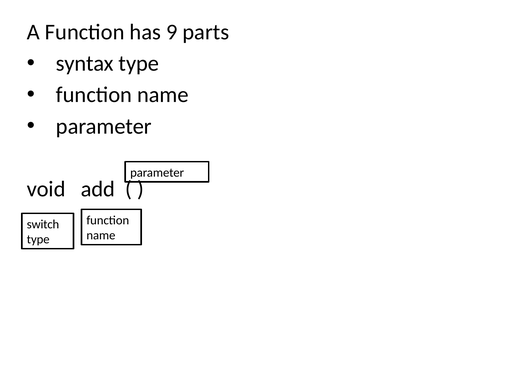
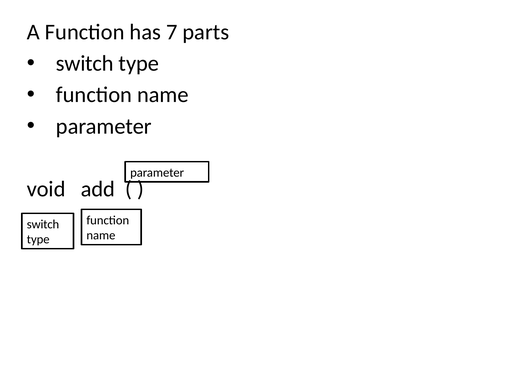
9: 9 -> 7 (172, 32)
syntax: syntax -> switch (85, 63)
